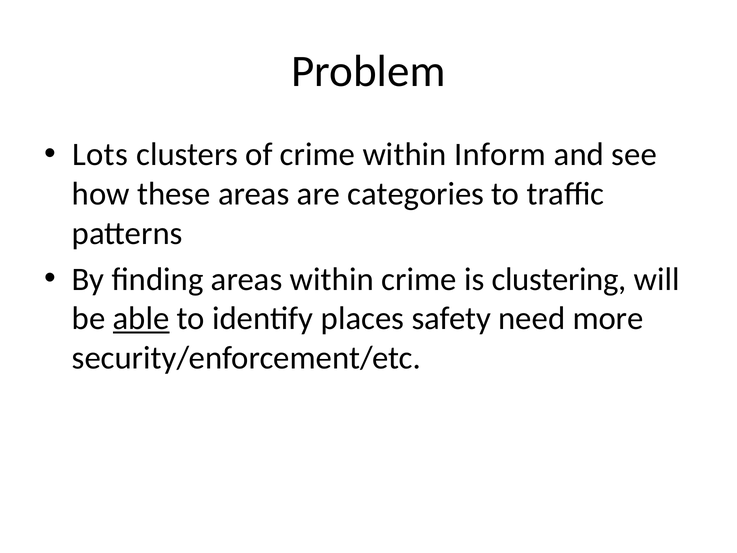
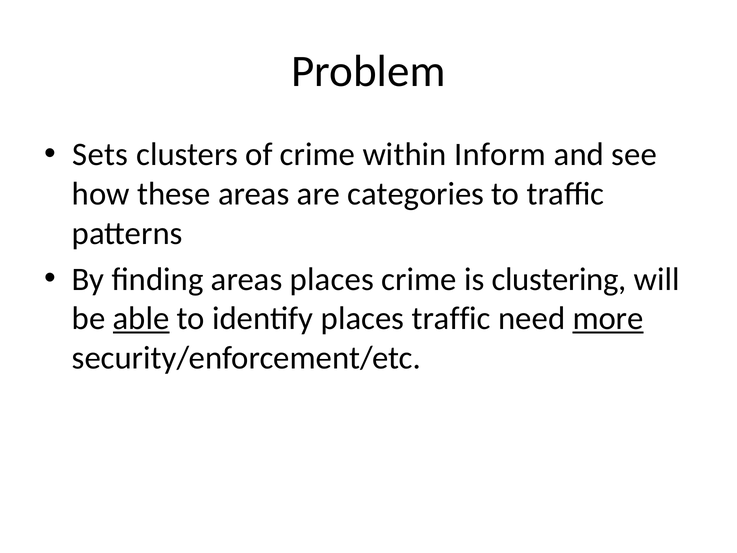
Lots: Lots -> Sets (100, 155)
areas within: within -> places (332, 279)
places safety: safety -> traffic (451, 318)
more underline: none -> present (608, 318)
